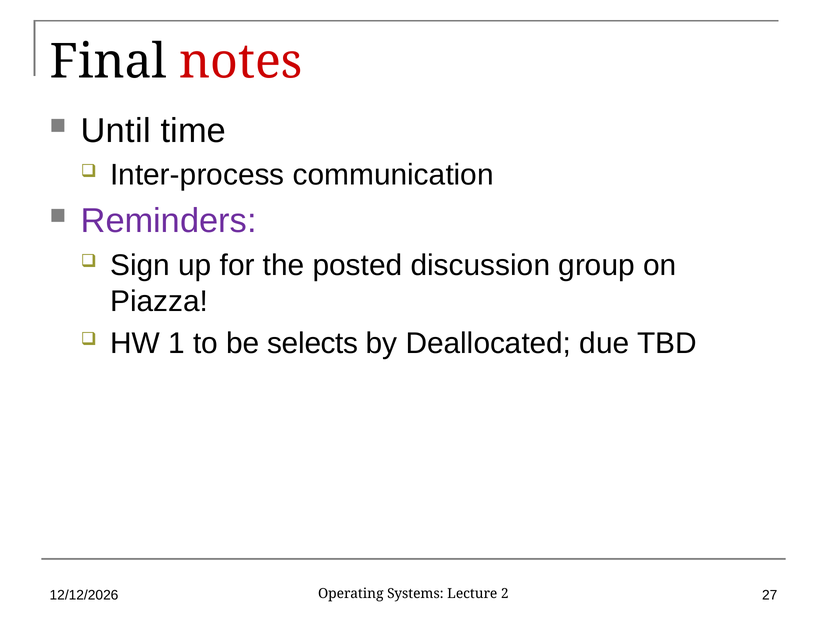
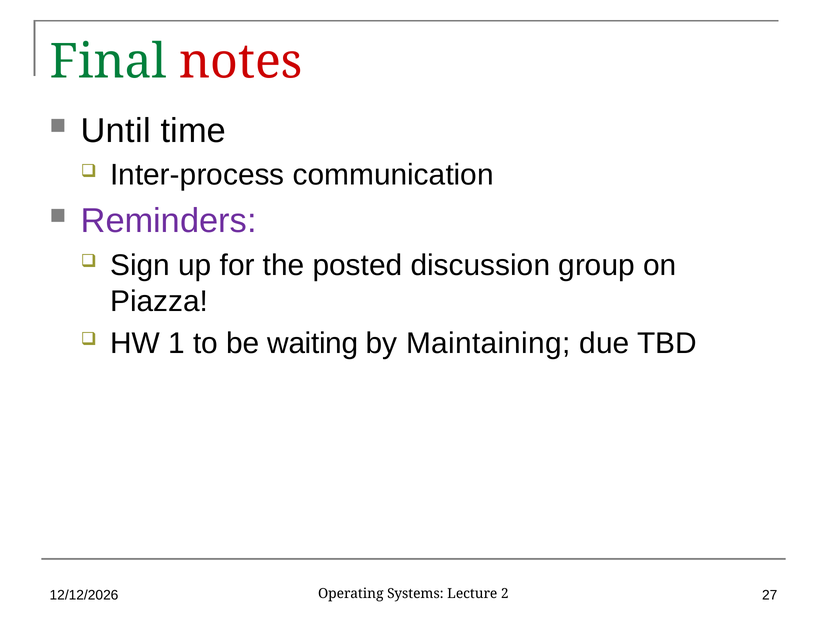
Final colour: black -> green (108, 62)
selects: selects -> waiting (313, 343)
Deallocated: Deallocated -> Maintaining (488, 343)
